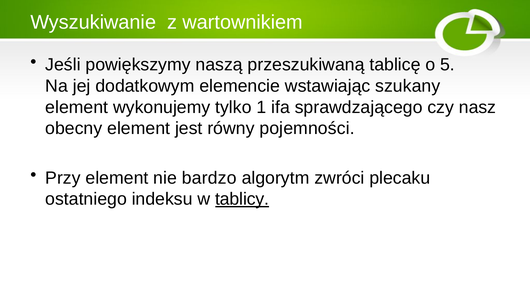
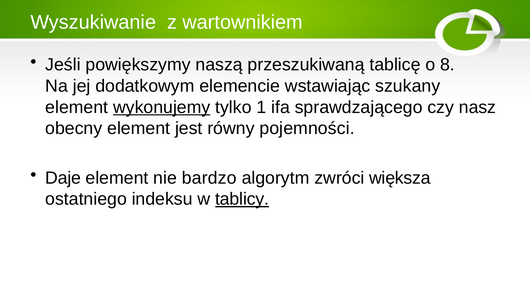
5: 5 -> 8 (448, 65)
wykonujemy underline: none -> present (162, 107)
Przy: Przy -> Daje (63, 178)
plecaku: plecaku -> większa (400, 178)
